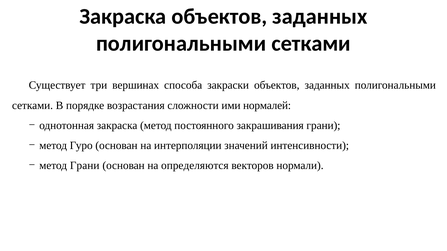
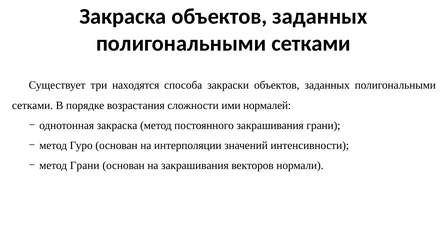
вершинах: вершинах -> находятся (136, 85)
на определяются: определяются -> закрашивания (195, 166)
